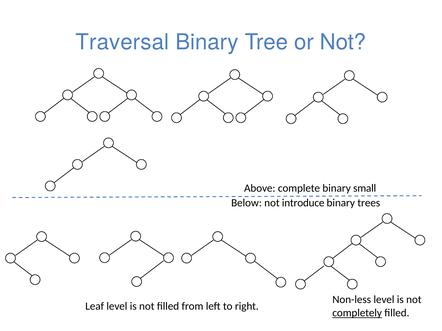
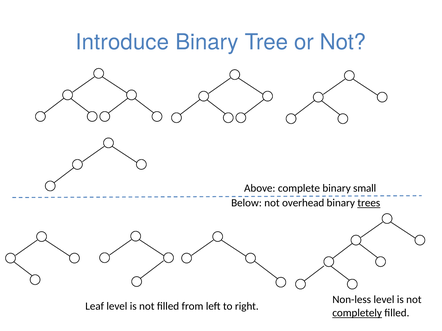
Traversal: Traversal -> Introduce (122, 42)
introduce: introduce -> overhead (303, 203)
trees underline: none -> present (369, 203)
